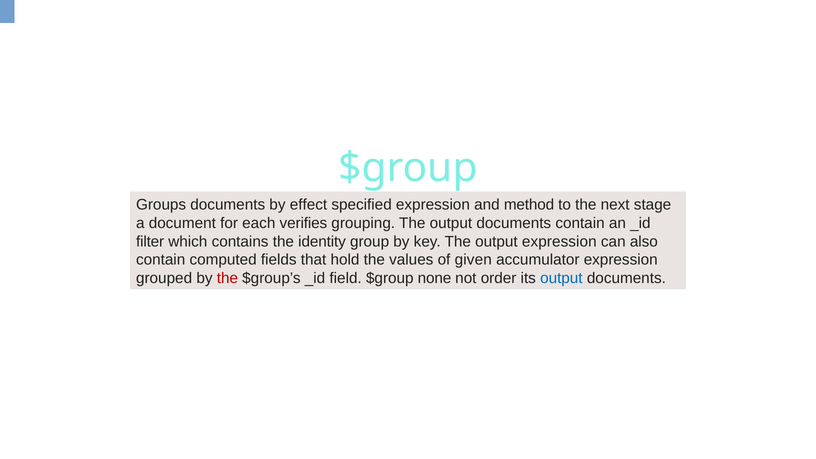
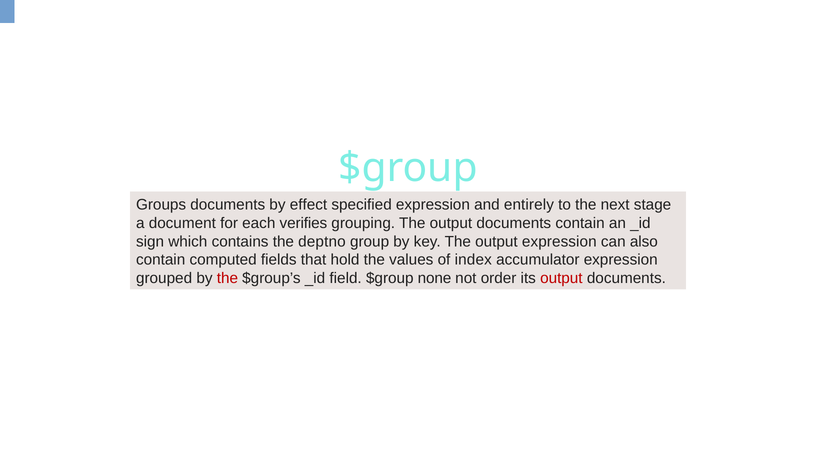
method: method -> entirely (529, 205)
filter: filter -> sign (150, 242)
identity: identity -> deptno (322, 242)
given: given -> index (473, 260)
output colour: blue -> red (561, 278)
